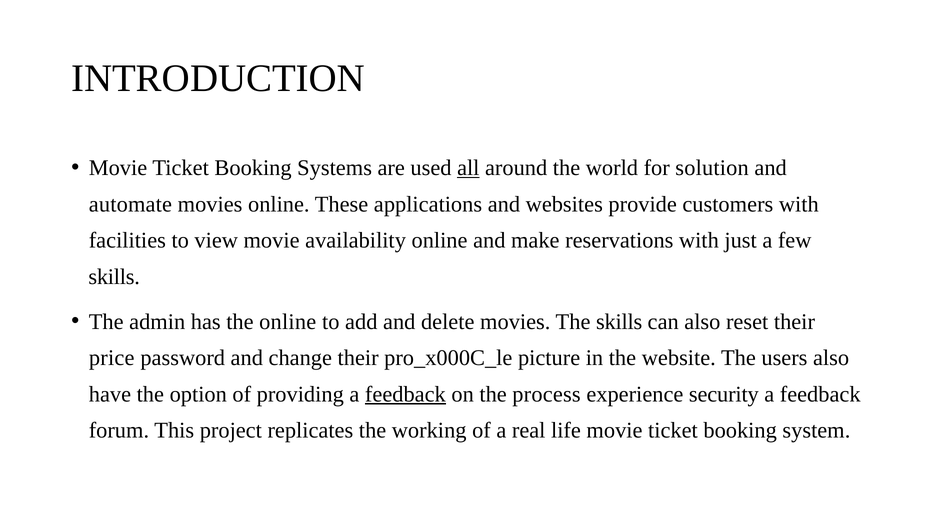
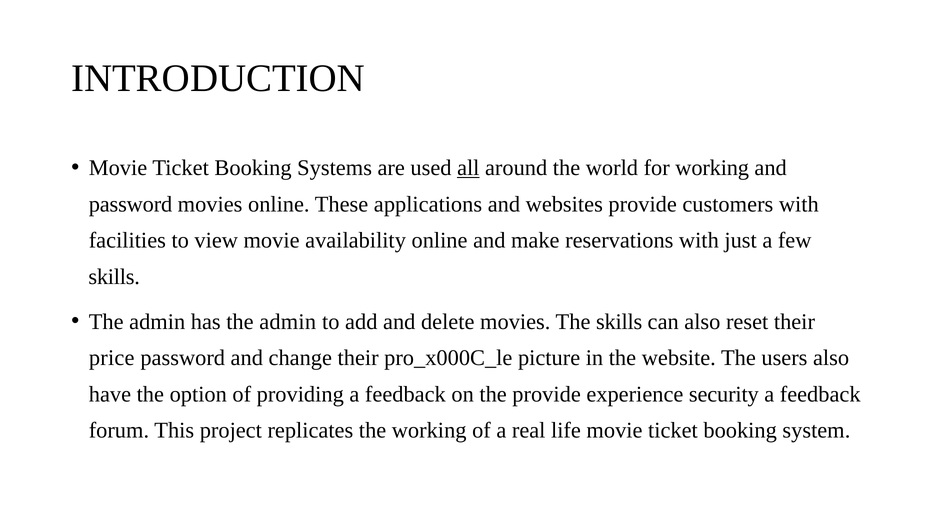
for solution: solution -> working (712, 168)
automate: automate -> password (131, 204)
has the online: online -> admin (288, 322)
feedback underline: present -> none (405, 394)
the process: process -> provide (547, 394)
